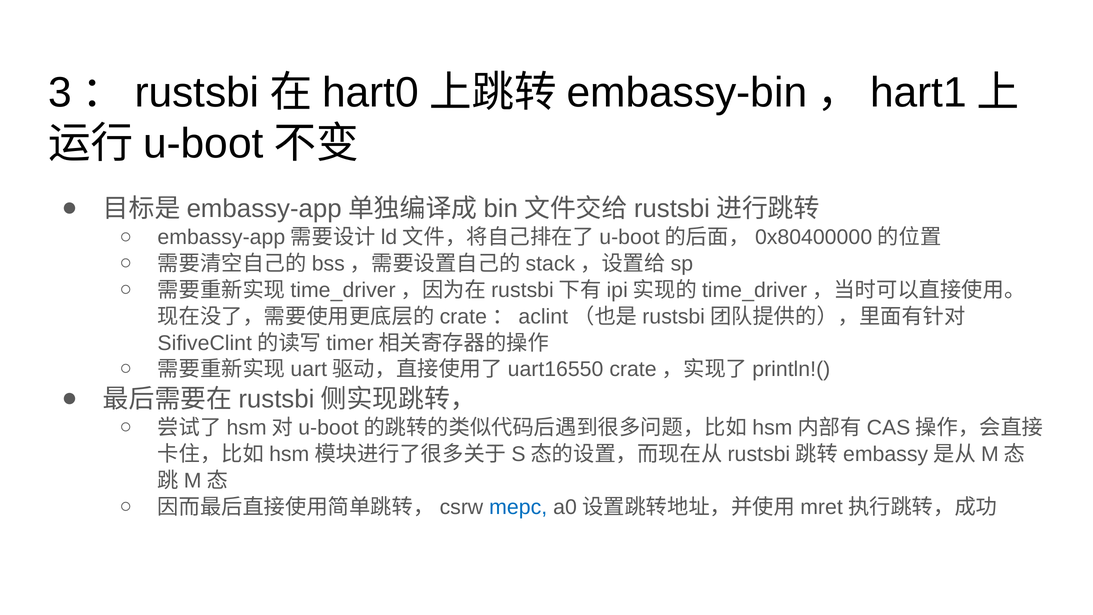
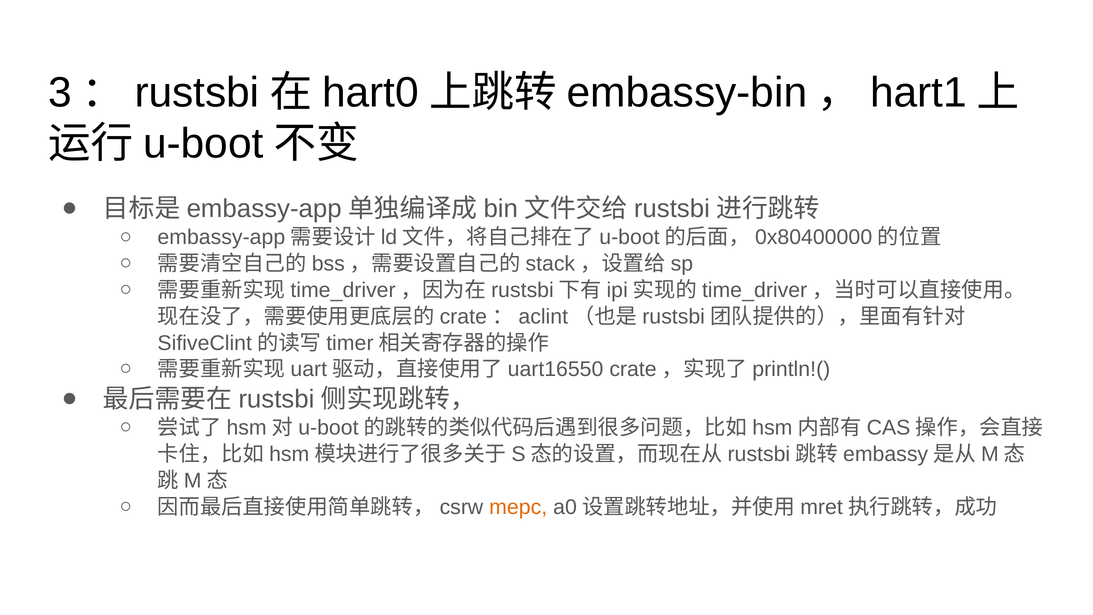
mepc colour: blue -> orange (518, 507)
